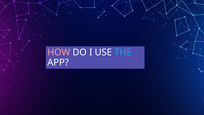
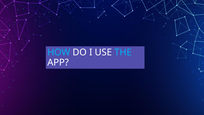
HOW colour: pink -> light blue (59, 52)
